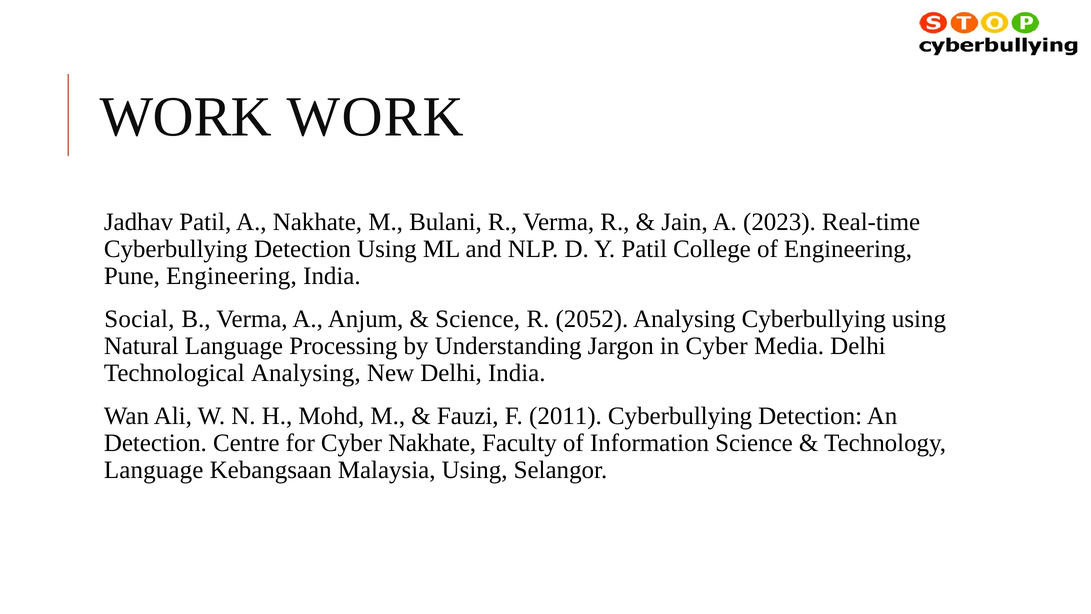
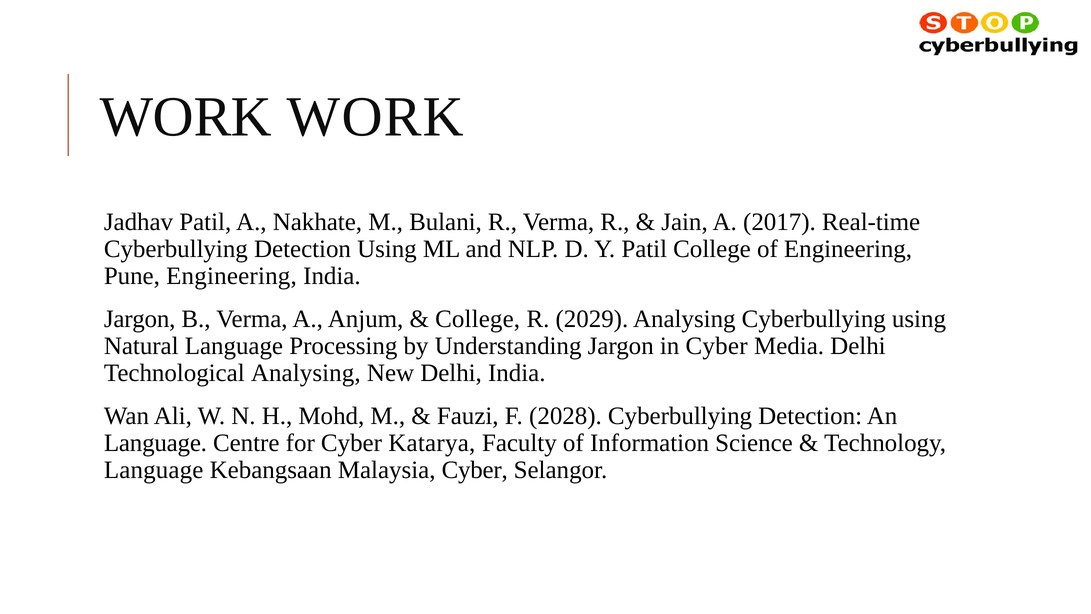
2023: 2023 -> 2017 (779, 222)
Social: Social -> Jargon (140, 319)
Science: Science -> College (478, 319)
2052: 2052 -> 2029 (592, 319)
2011: 2011 -> 2028 (565, 416)
Detection: Detection -> Language (155, 443)
Cyber Nakhate: Nakhate -> Katarya (432, 443)
Malaysia Using: Using -> Cyber (475, 470)
